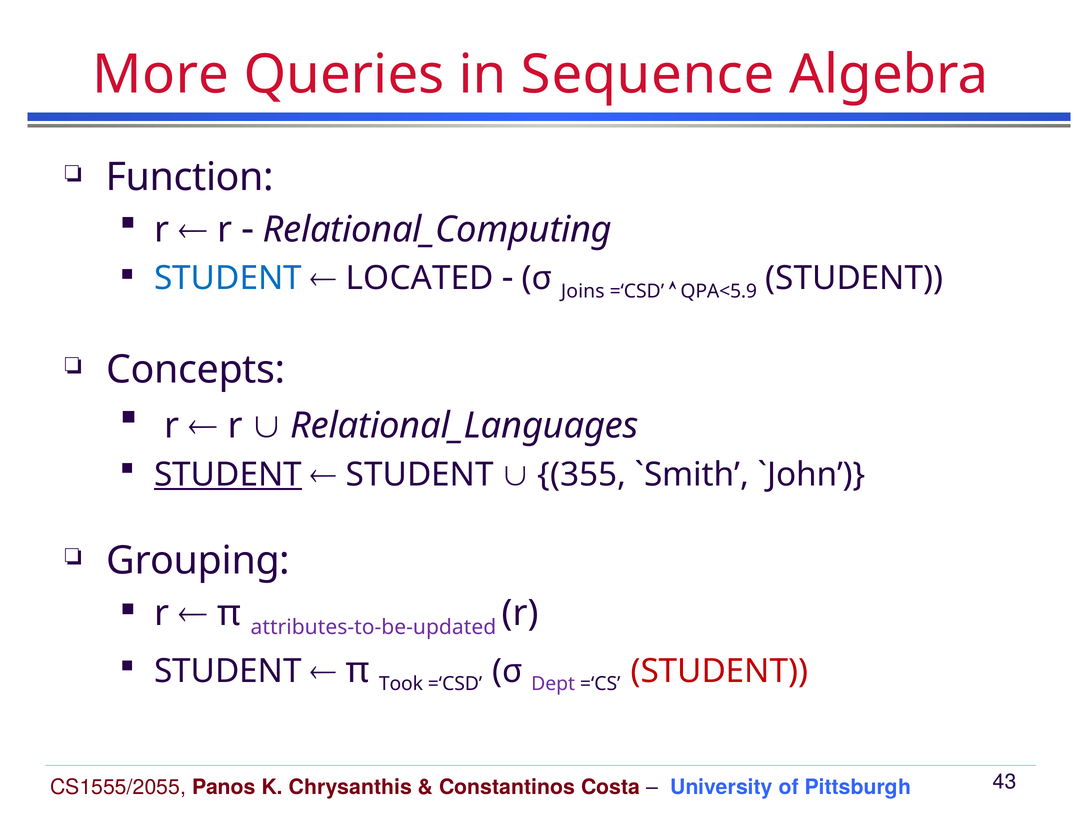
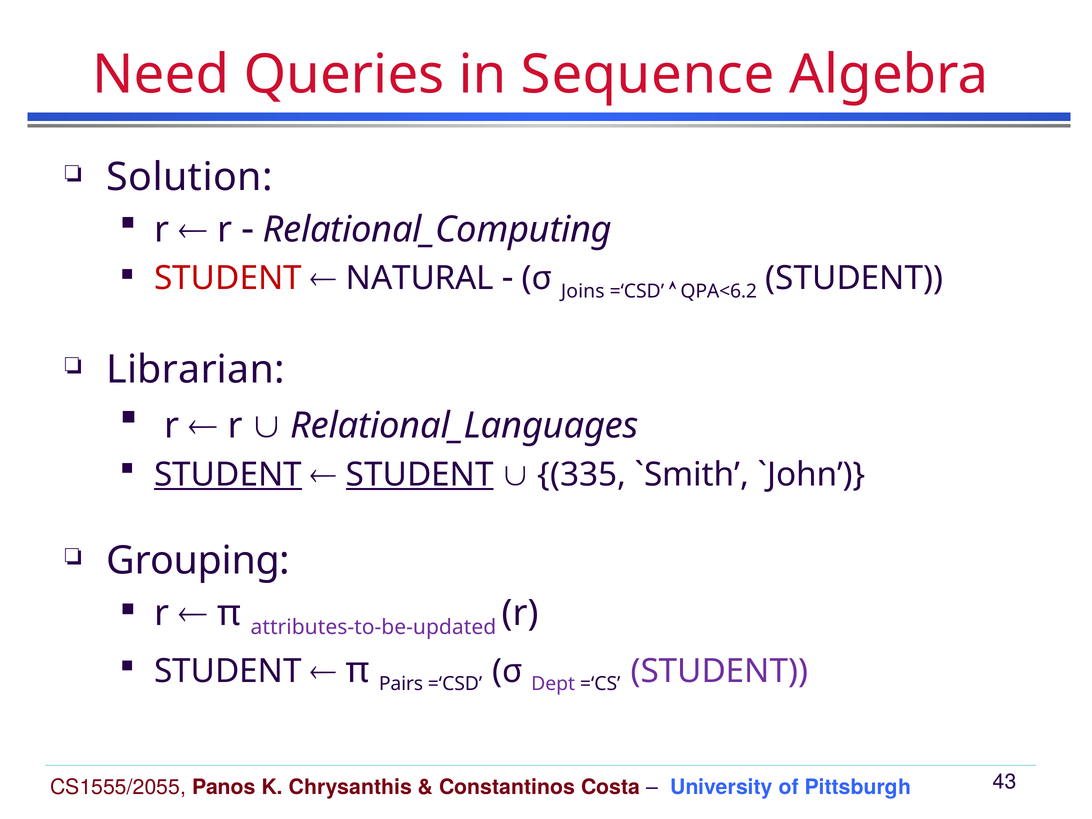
More: More -> Need (161, 75)
Function: Function -> Solution (189, 177)
STUDENT colour: blue -> red (228, 278)
LOCATED: LOCATED -> NATURAL (420, 278)
QPA<5.9: QPA<5.9 -> QPA<6.2 (719, 291)
Concepts: Concepts -> Librarian (195, 370)
STUDENT underline: none -> present (420, 475)
355: 355 -> 335 (582, 475)
Took: Took -> Pairs (401, 684)
STUDENT colour: red -> purple (719, 671)
